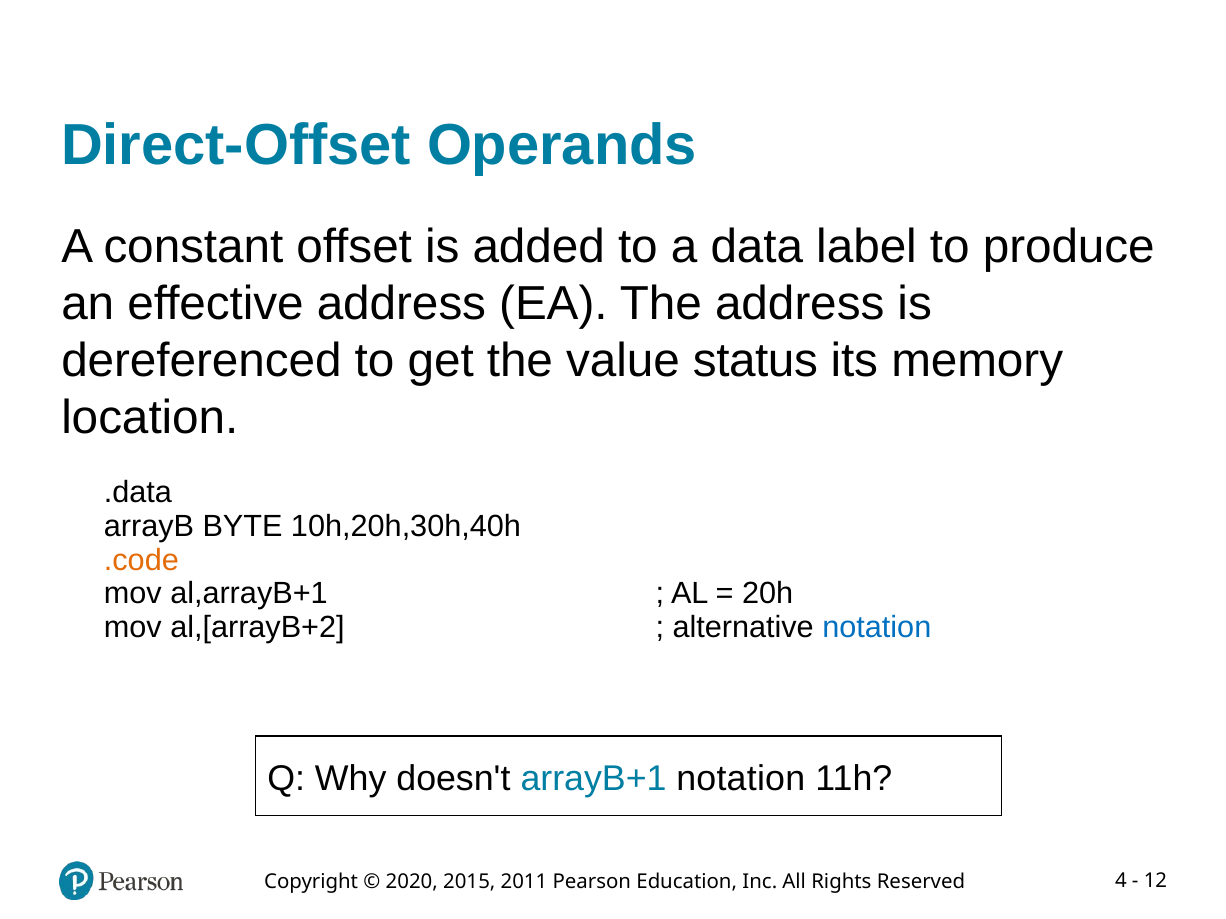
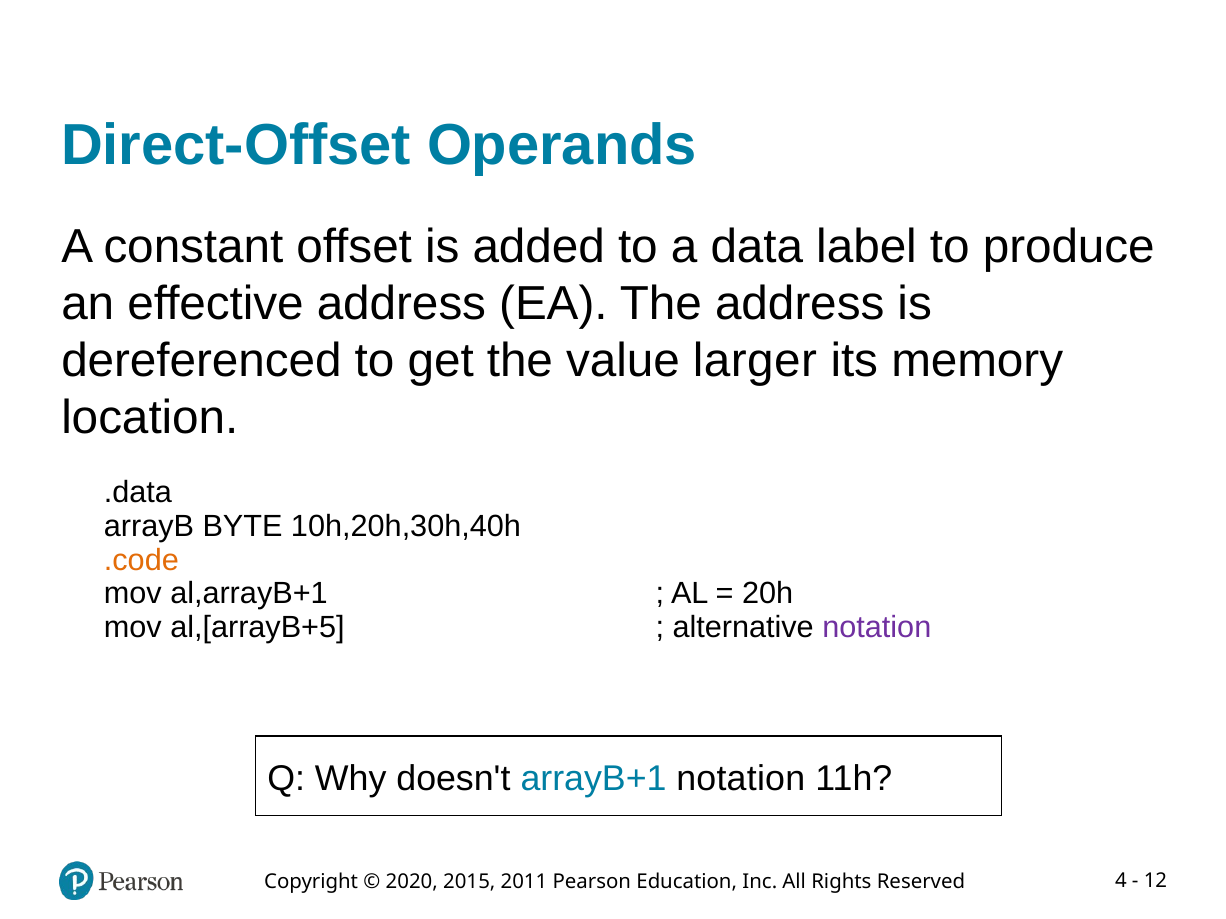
status: status -> larger (755, 361)
al,[arrayB+2: al,[arrayB+2 -> al,[arrayB+5 (257, 628)
notation colour: blue -> purple (877, 628)
